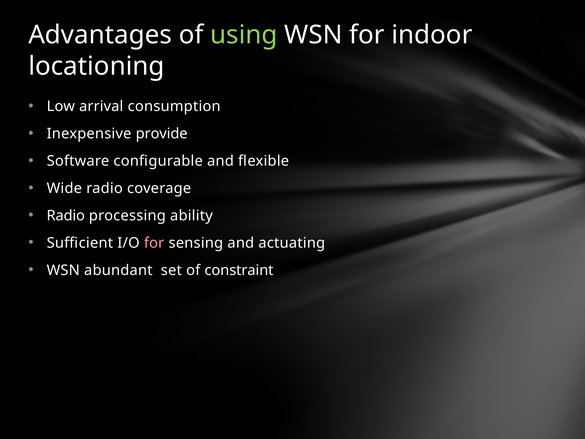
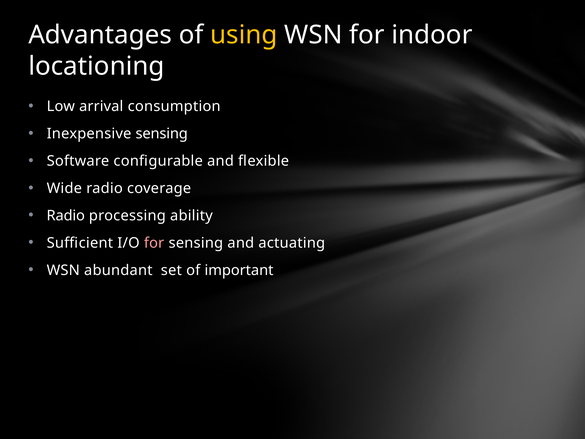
using colour: light green -> yellow (244, 35)
Inexpensive provide: provide -> sensing (162, 134)
constraint: constraint -> important (239, 270)
